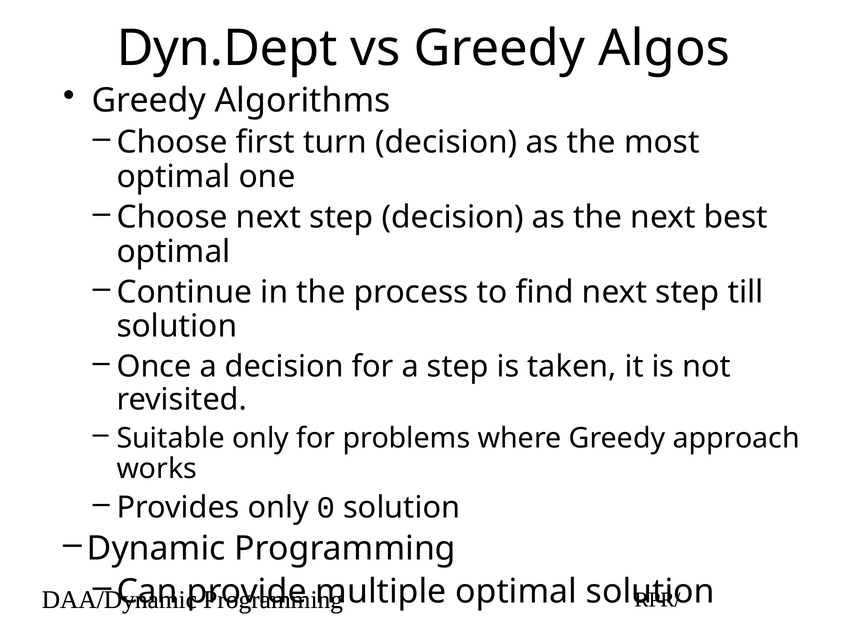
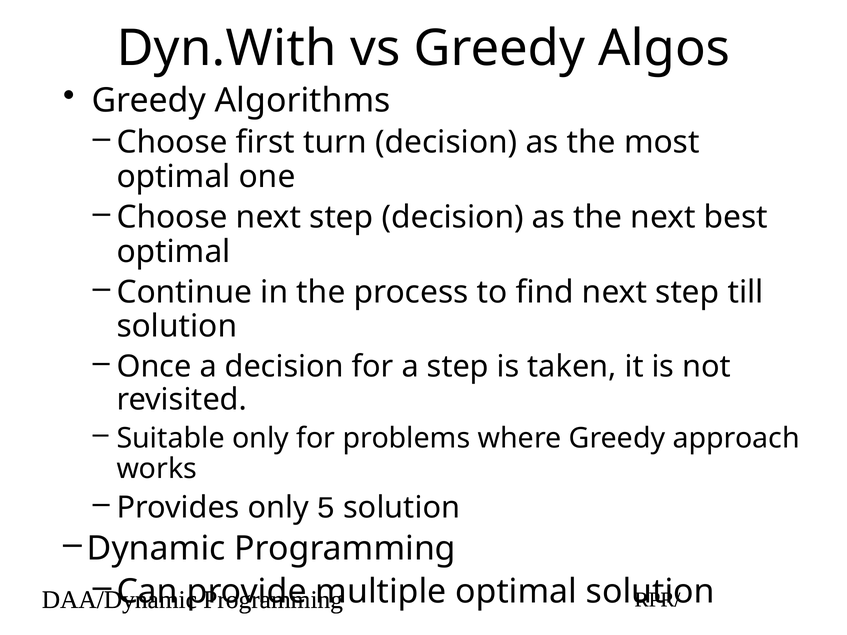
Dyn.Dept: Dyn.Dept -> Dyn.With (227, 48)
0: 0 -> 5 (326, 508)
